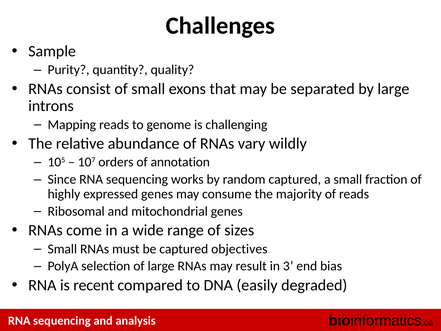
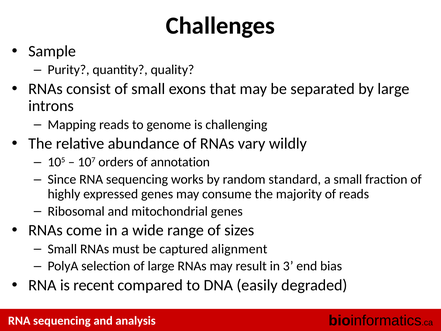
random captured: captured -> standard (295, 179)
objectives: objectives -> alignment (239, 249)
